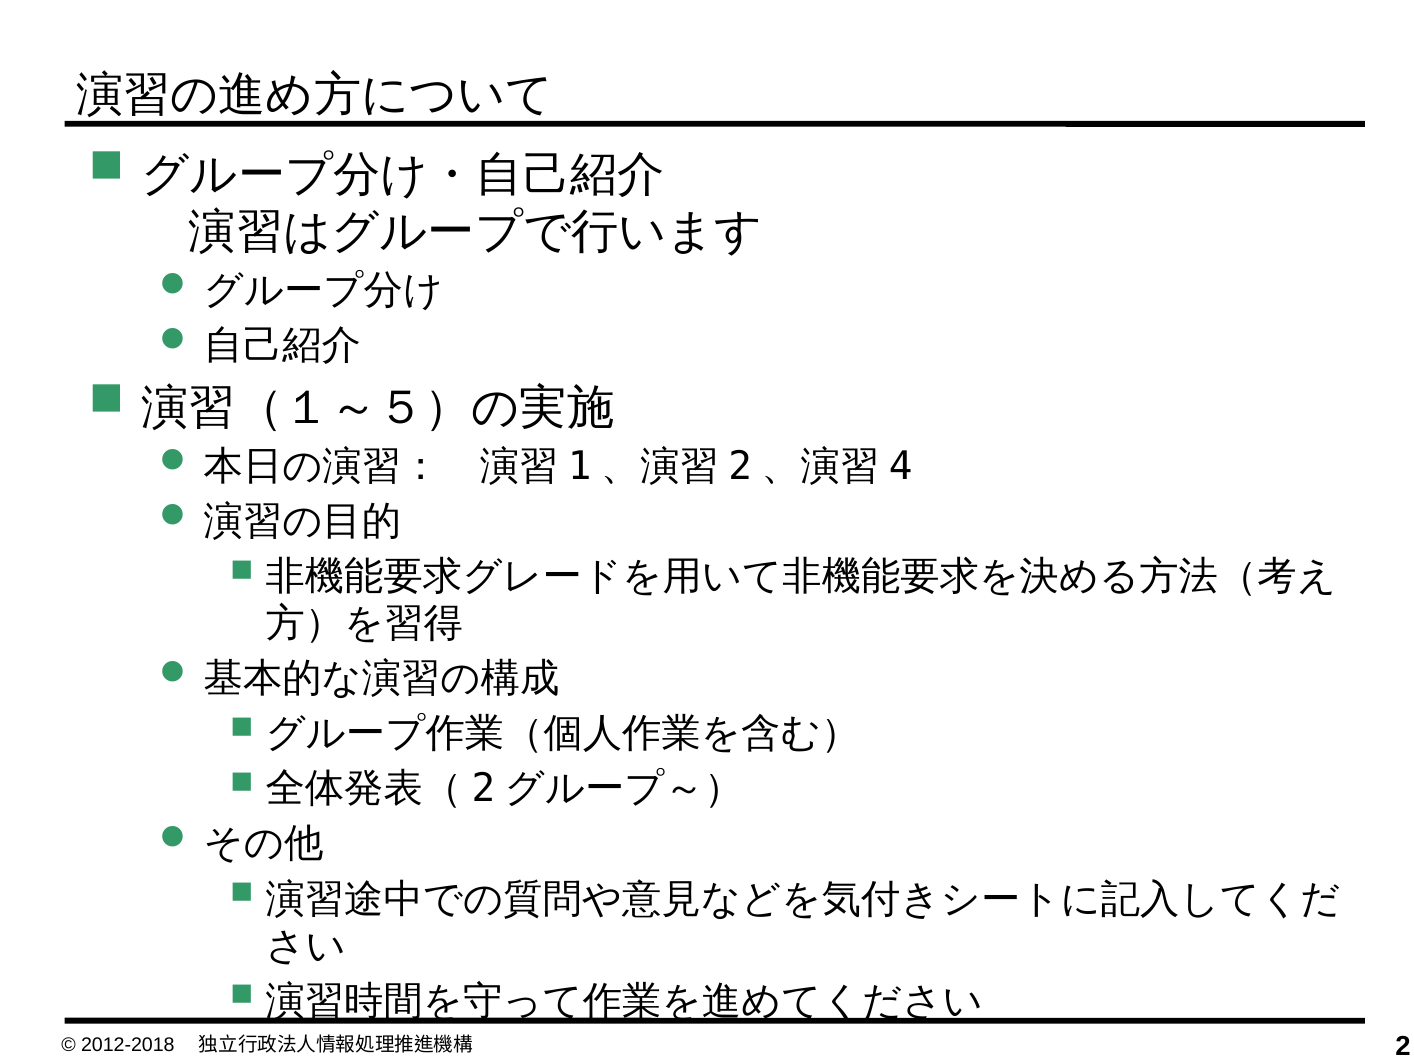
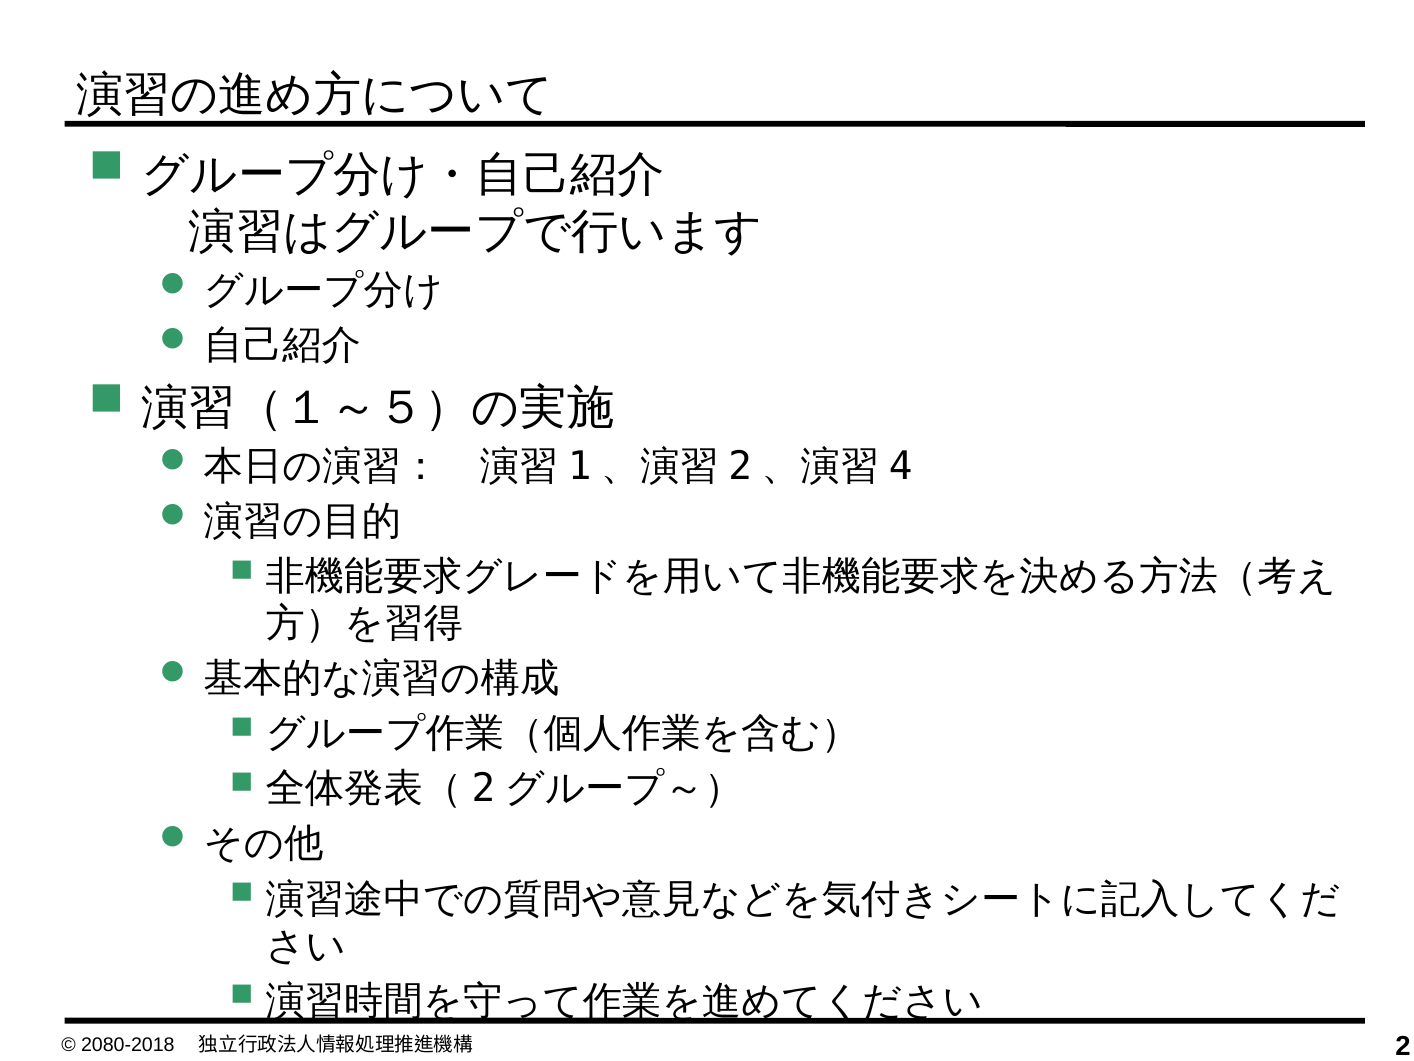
2012-2018: 2012-2018 -> 2080-2018 (128, 1045)
